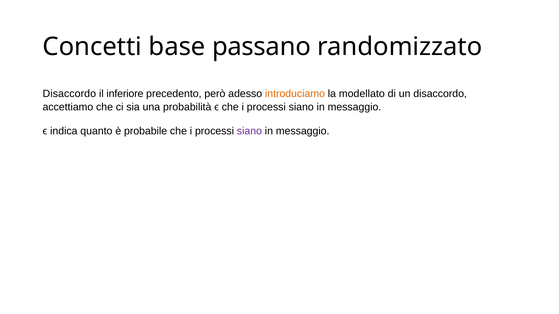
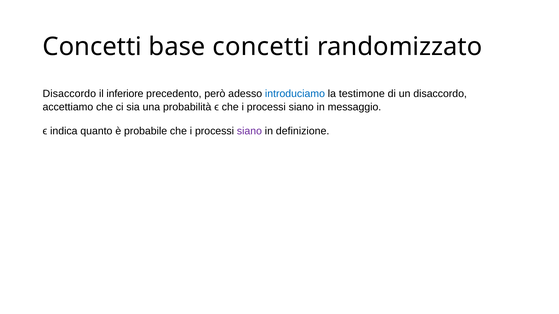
base passano: passano -> concetti (261, 47)
introduciamo colour: orange -> blue (295, 94)
modellato: modellato -> testimone (362, 94)
messaggio: messaggio -> definizione (303, 131)
